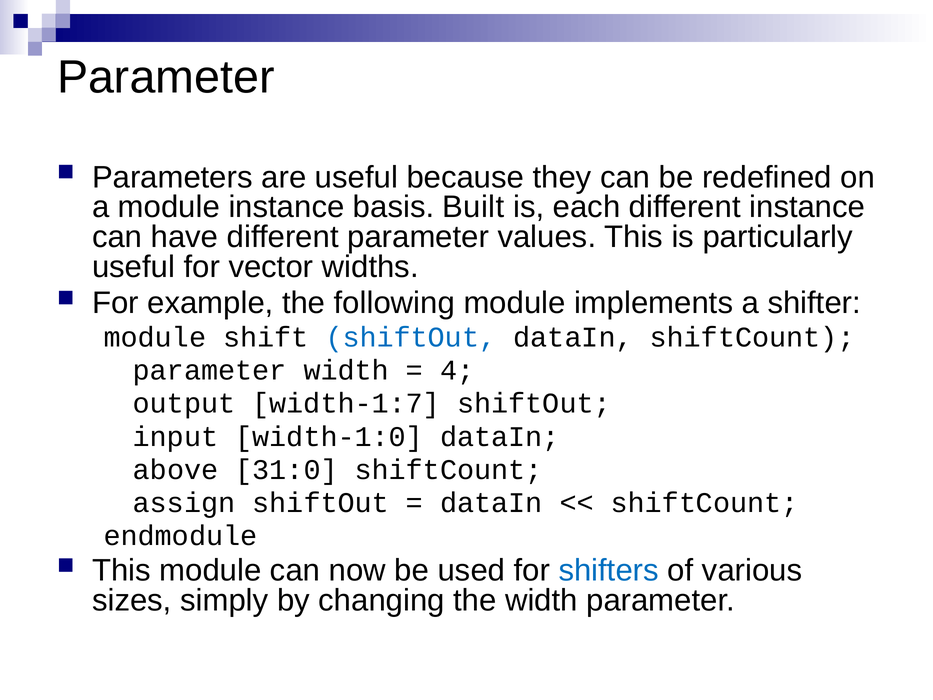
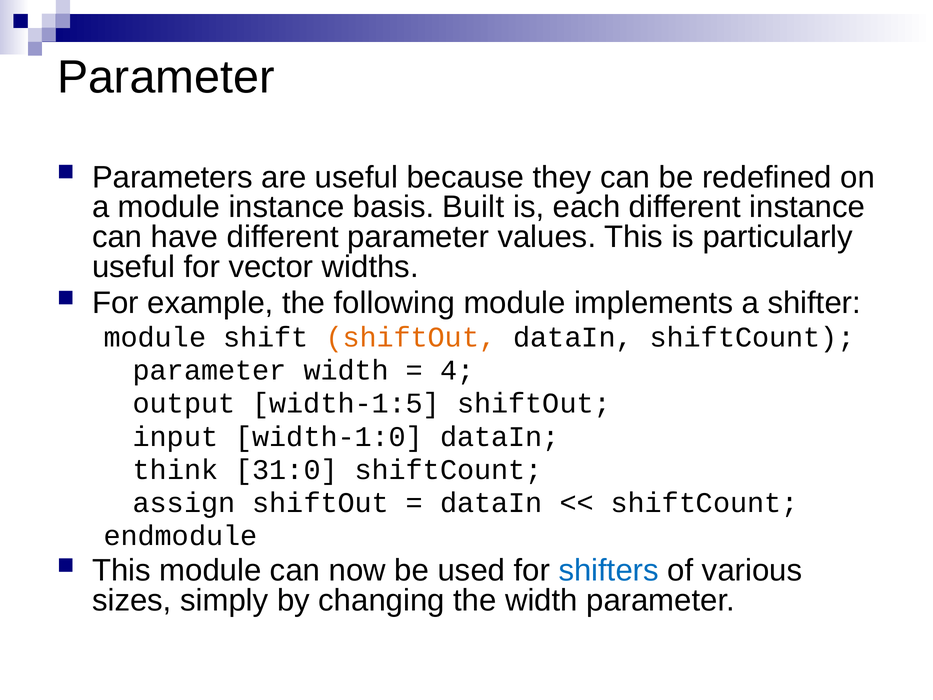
shiftOut colour: blue -> orange (411, 337)
width-1:7: width-1:7 -> width-1:5 (346, 403)
above: above -> think (176, 470)
